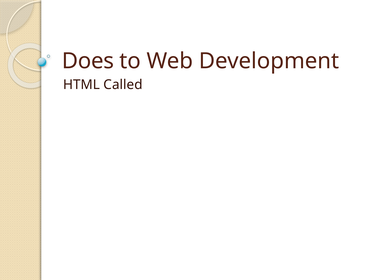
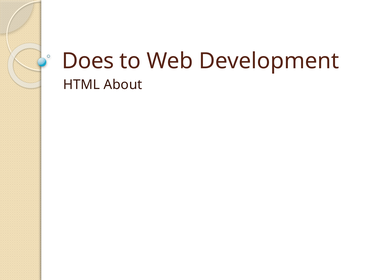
Called: Called -> About (123, 84)
